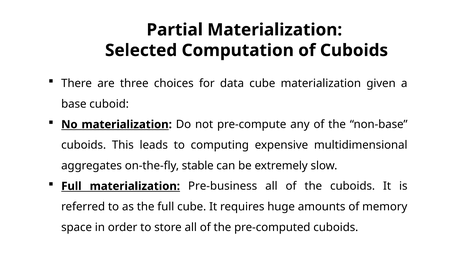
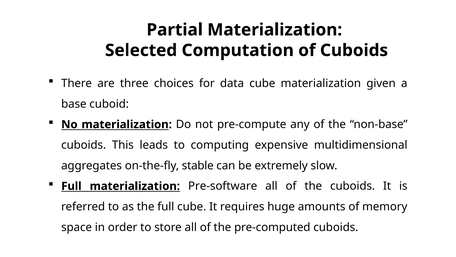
Pre-business: Pre-business -> Pre-software (223, 186)
